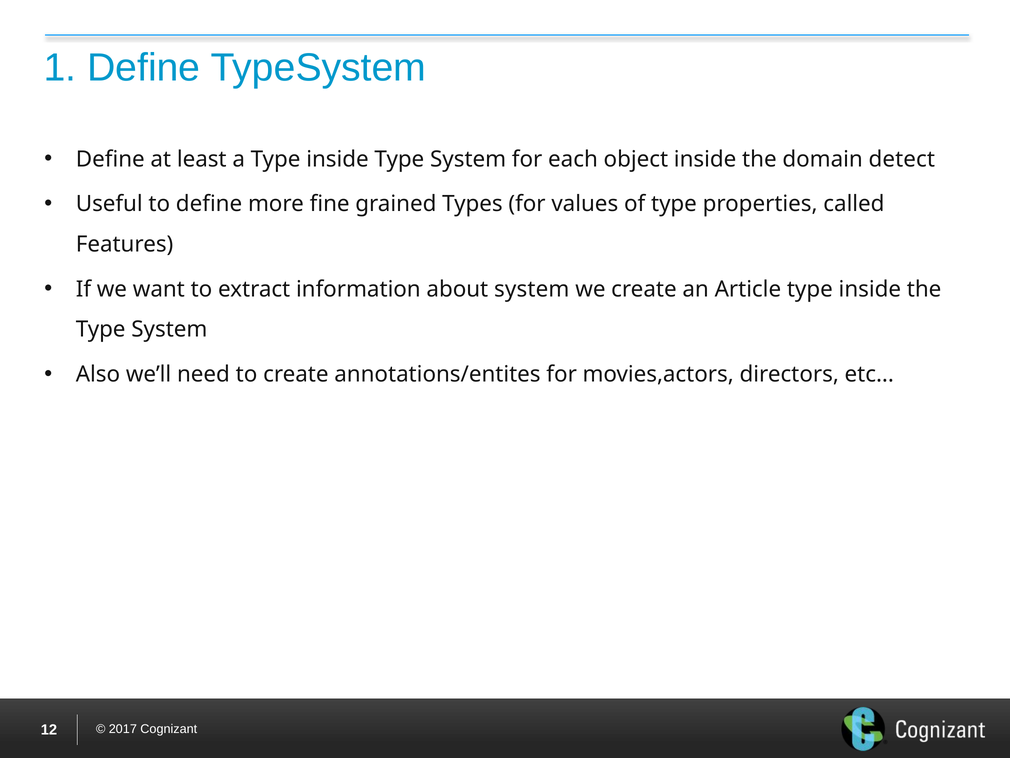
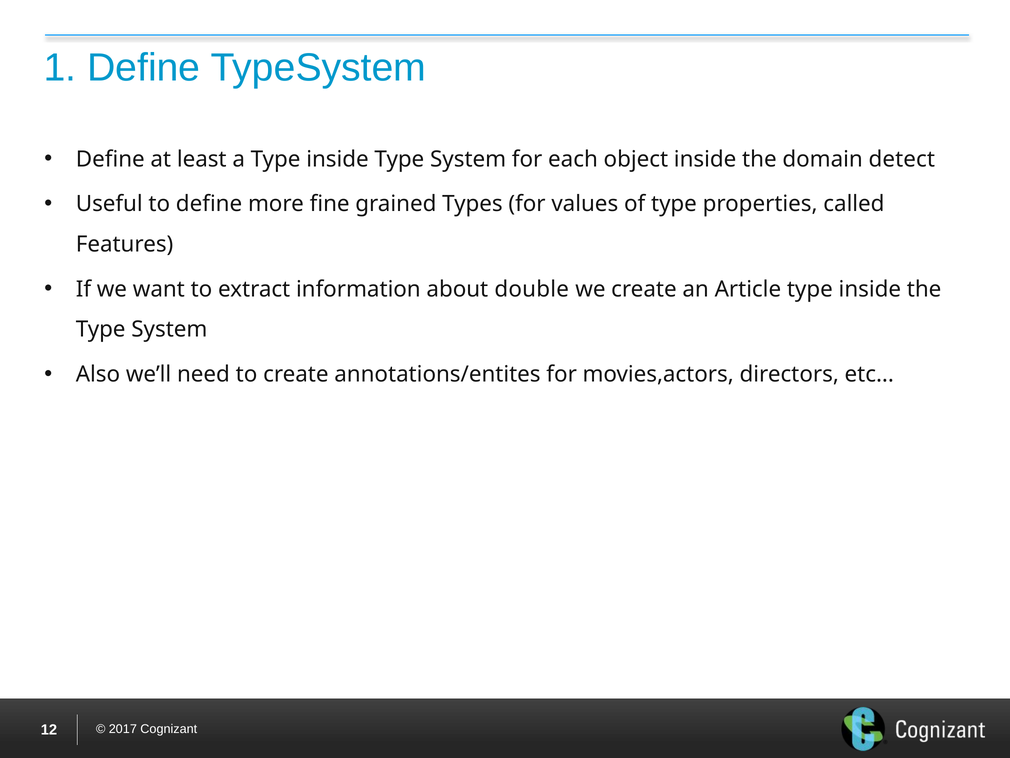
about system: system -> double (532, 289)
